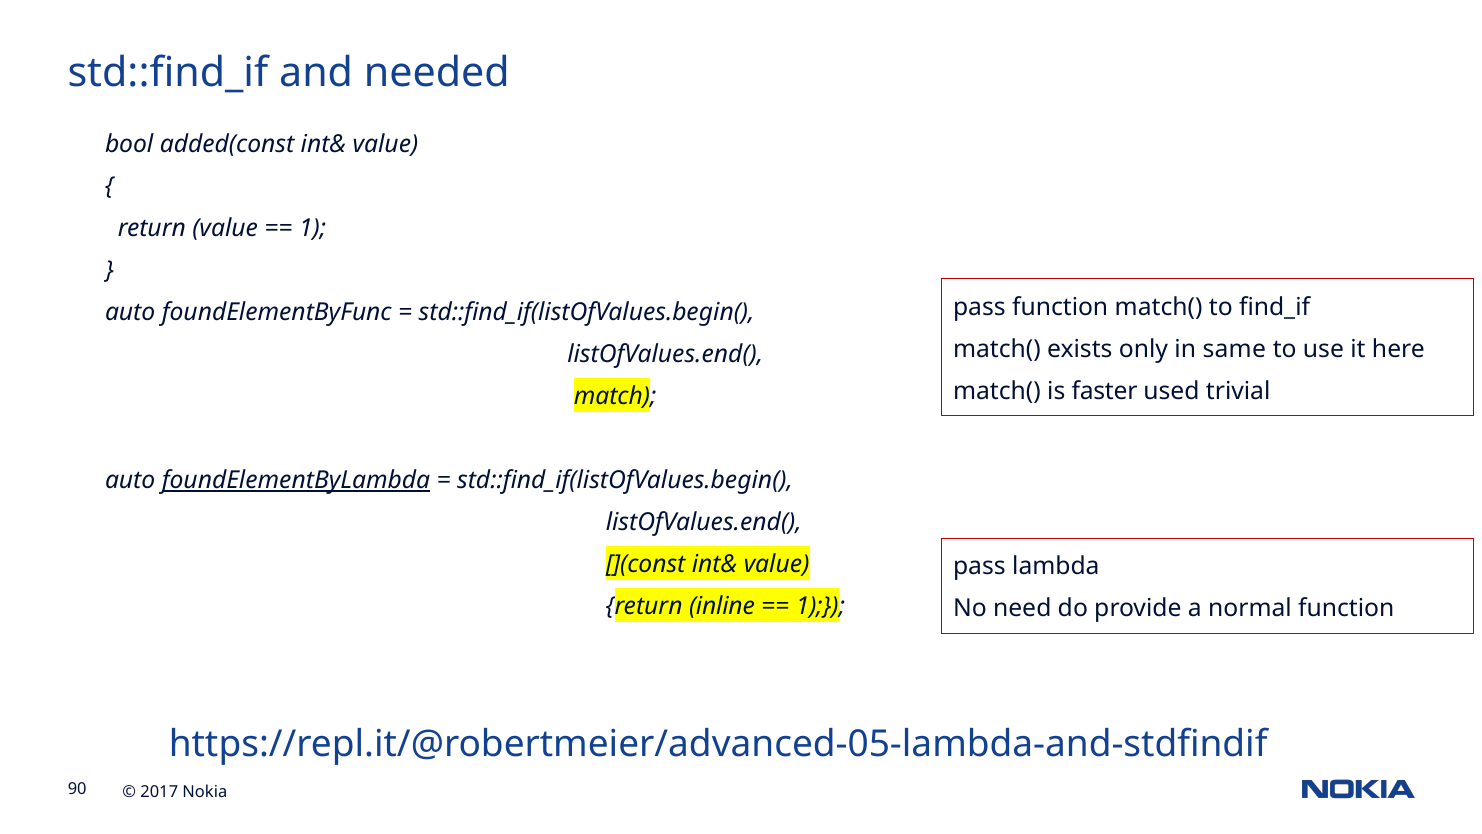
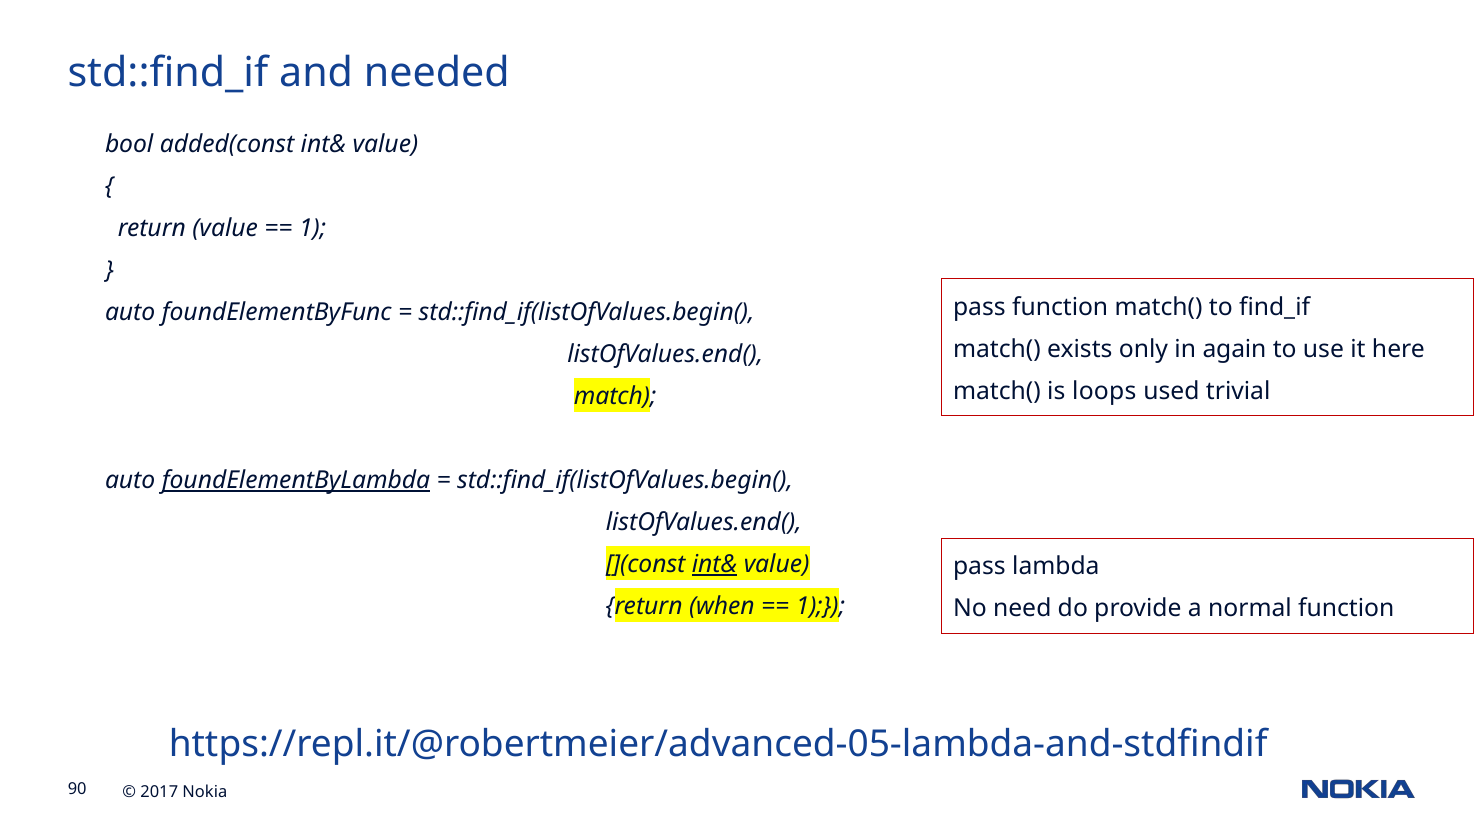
same: same -> again (1234, 349)
faster: faster -> loops (1104, 391)
int& underline: none -> present (715, 564)
inline: inline -> when (722, 606)
